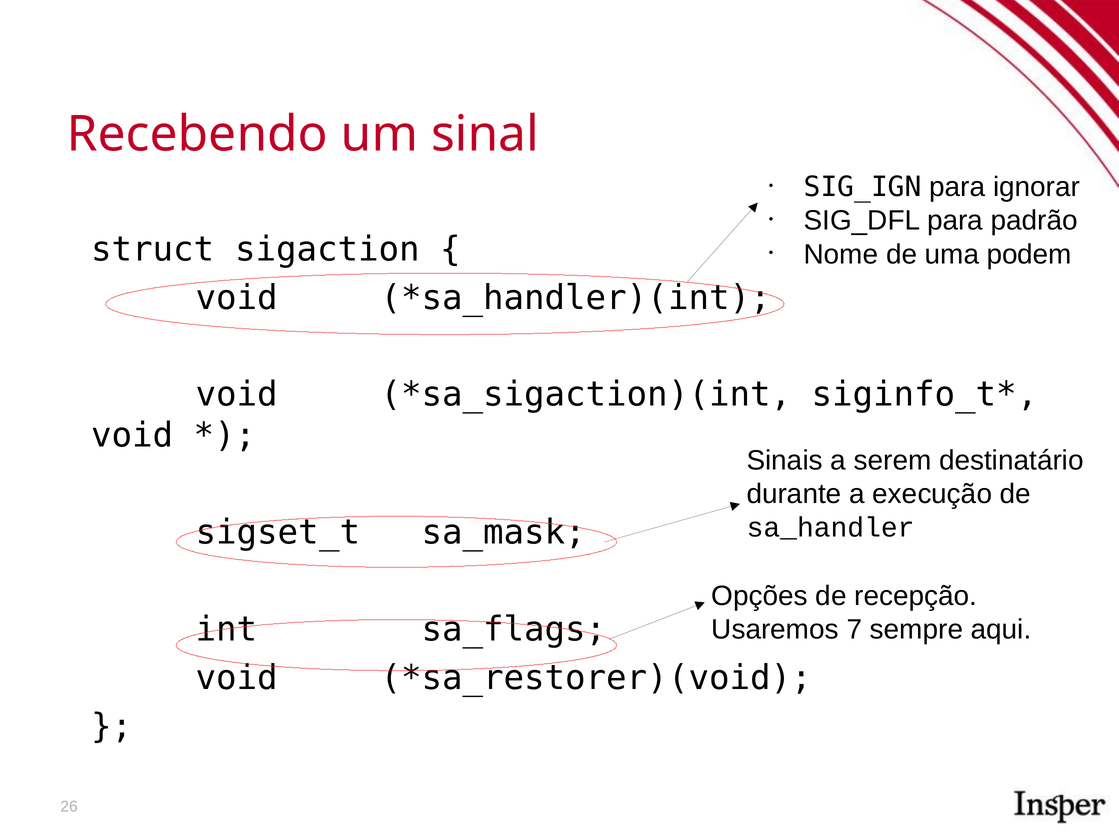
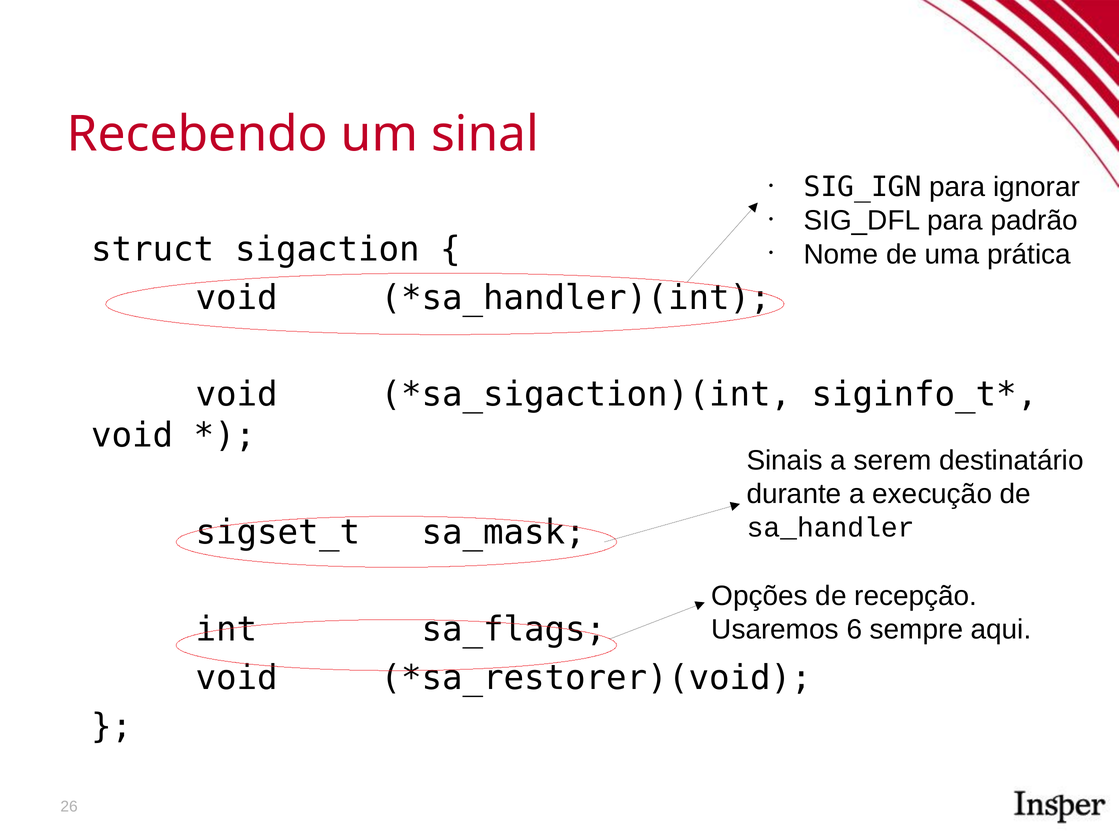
podem: podem -> prática (1029, 254)
7: 7 -> 6 (854, 630)
